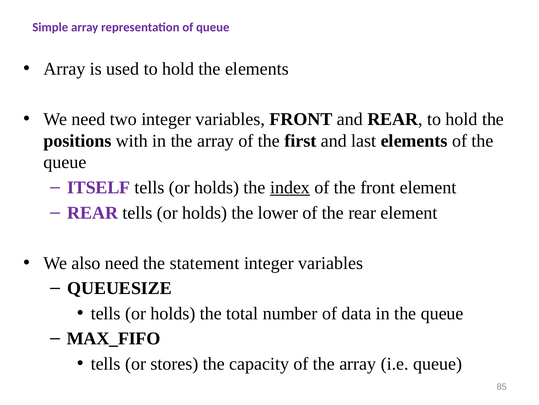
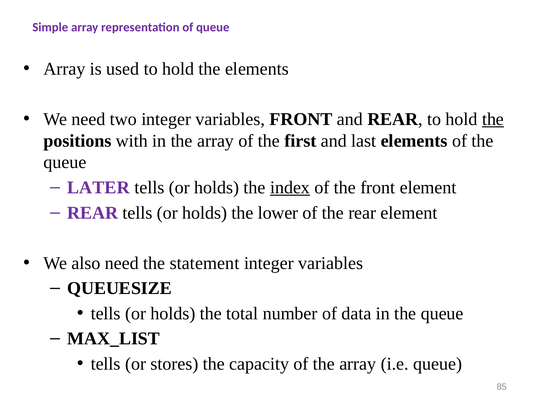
the underline: none -> present (493, 119)
ITSELF: ITSELF -> LATER (98, 187)
MAX_FIFO: MAX_FIFO -> MAX_LIST (114, 338)
